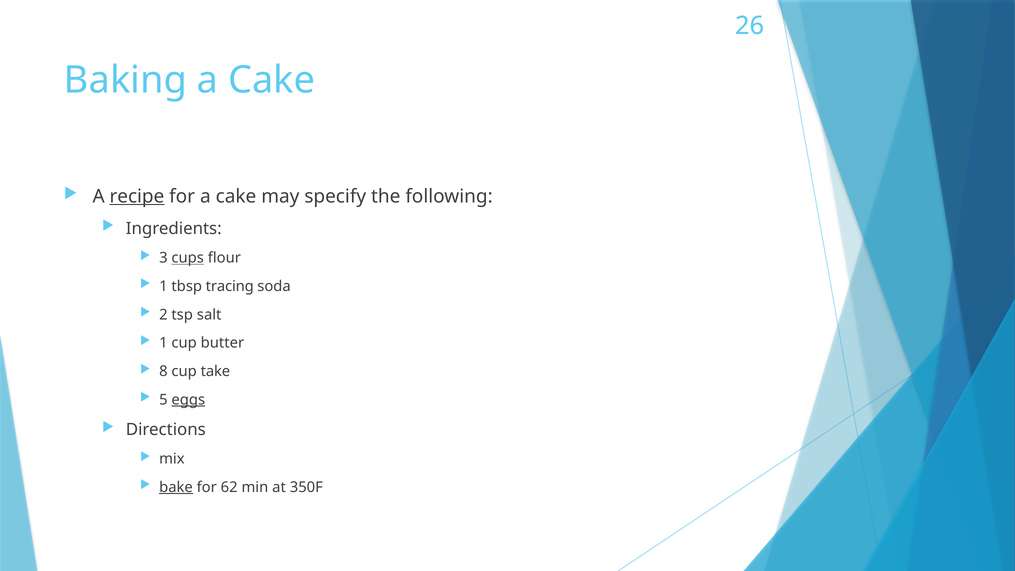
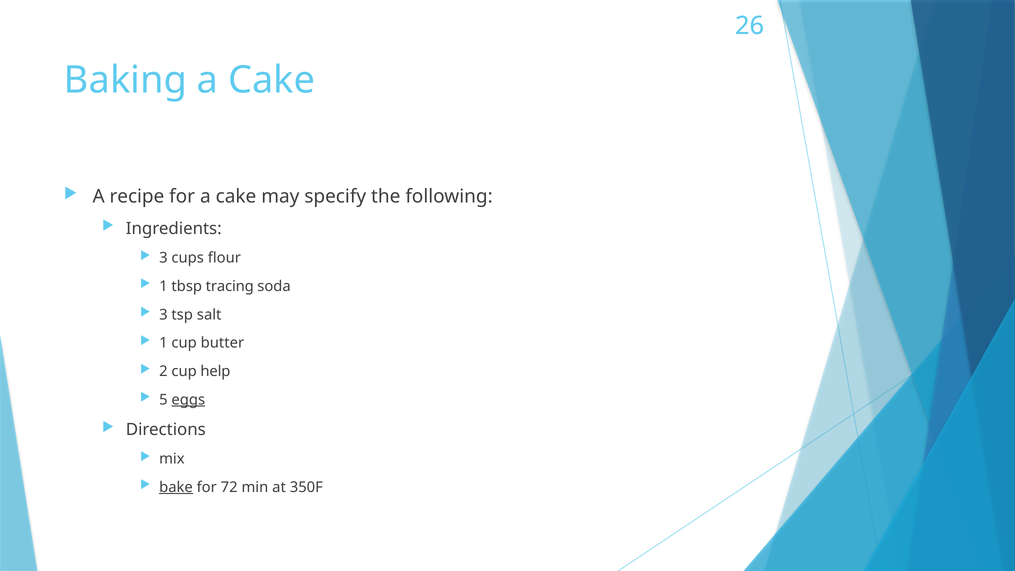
recipe underline: present -> none (137, 196)
cups underline: present -> none (188, 258)
2: 2 -> 3 (163, 315)
8: 8 -> 2 (163, 371)
take: take -> help (215, 371)
62: 62 -> 72 (229, 487)
